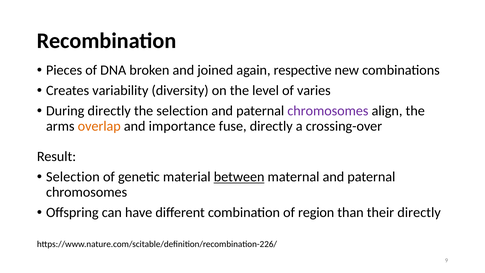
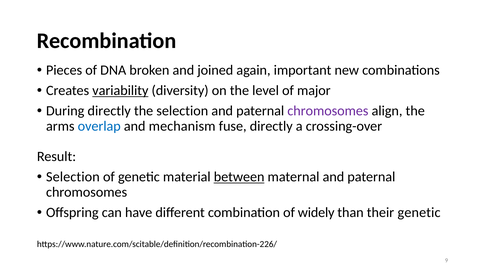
respective: respective -> important (303, 70)
variability underline: none -> present (120, 91)
varies: varies -> major (314, 91)
overlap colour: orange -> blue (99, 126)
importance: importance -> mechanism (182, 126)
region: region -> widely (316, 212)
their directly: directly -> genetic (419, 212)
